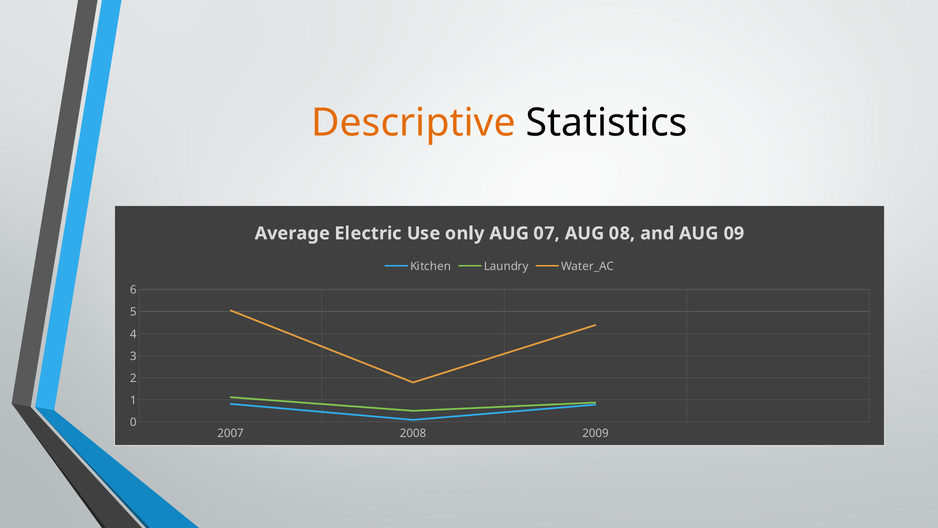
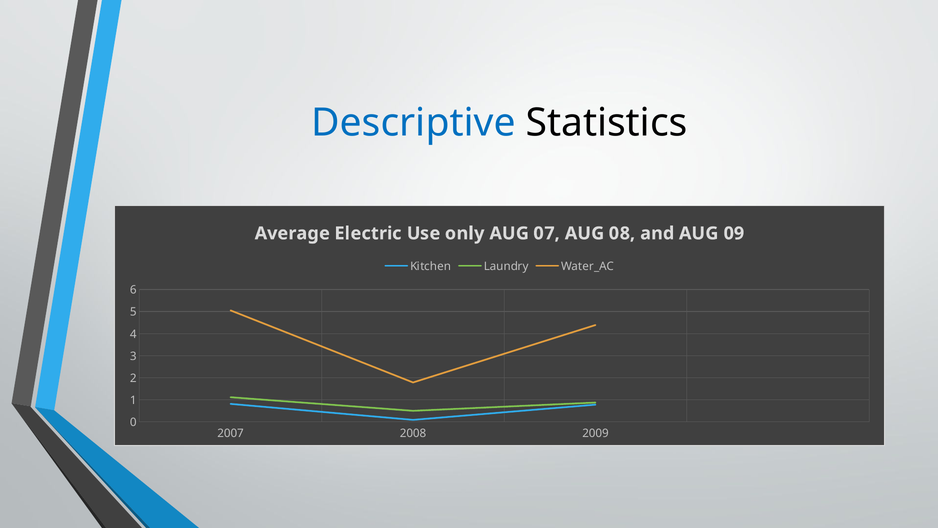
Descriptive colour: orange -> blue (414, 123)
